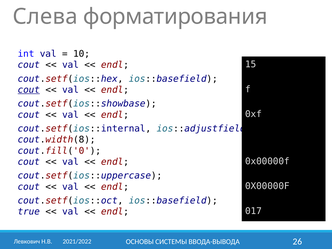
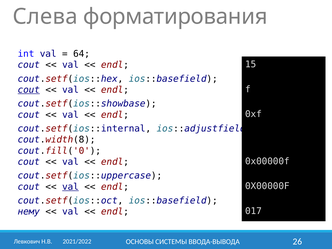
10: 10 -> 64 (81, 54)
val underline: none -> present (70, 187)
true: true -> нему (29, 212)
